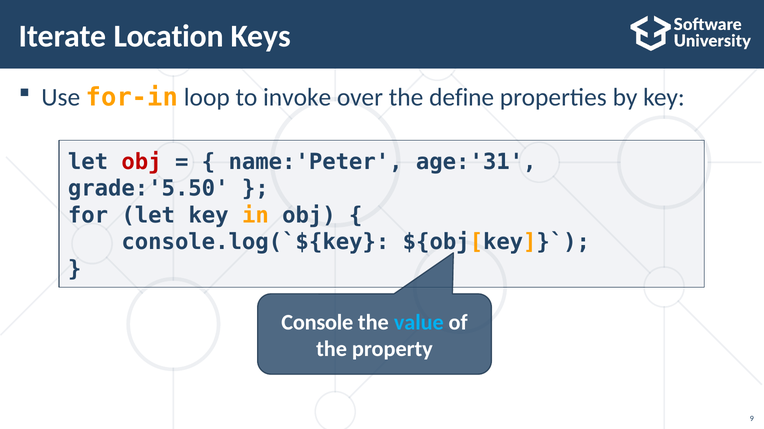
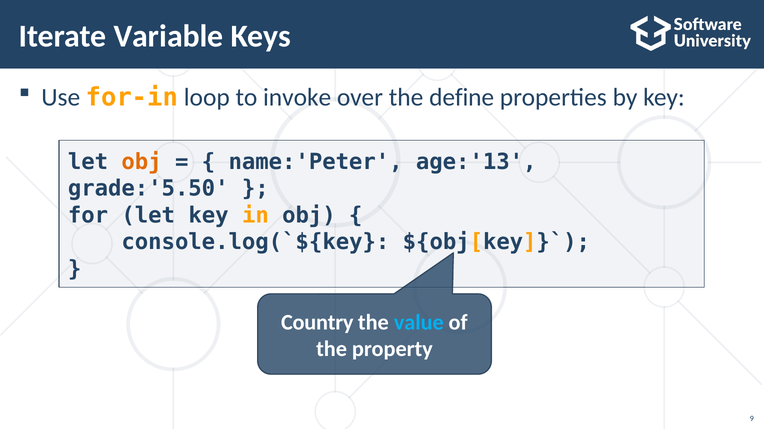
Location: Location -> Variable (169, 36)
obj colour: red -> orange (142, 162)
age:'31: age:'31 -> age:'13 (476, 162)
Console: Console -> Country (317, 323)
